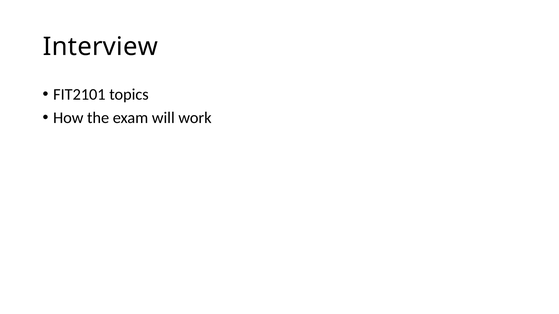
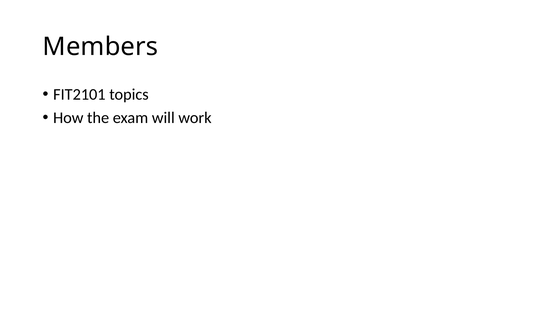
Interview: Interview -> Members (100, 47)
